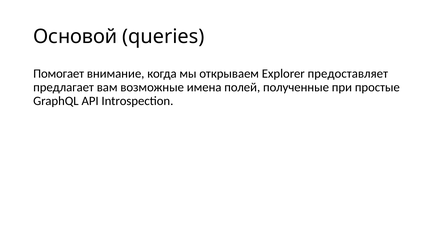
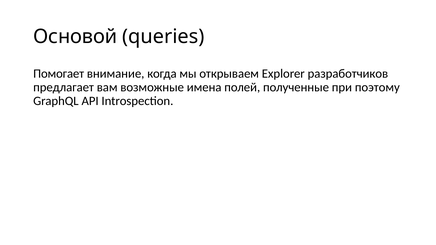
предоставляет: предоставляет -> разработчиков (348, 74)
простые: простые -> поэтому (377, 87)
